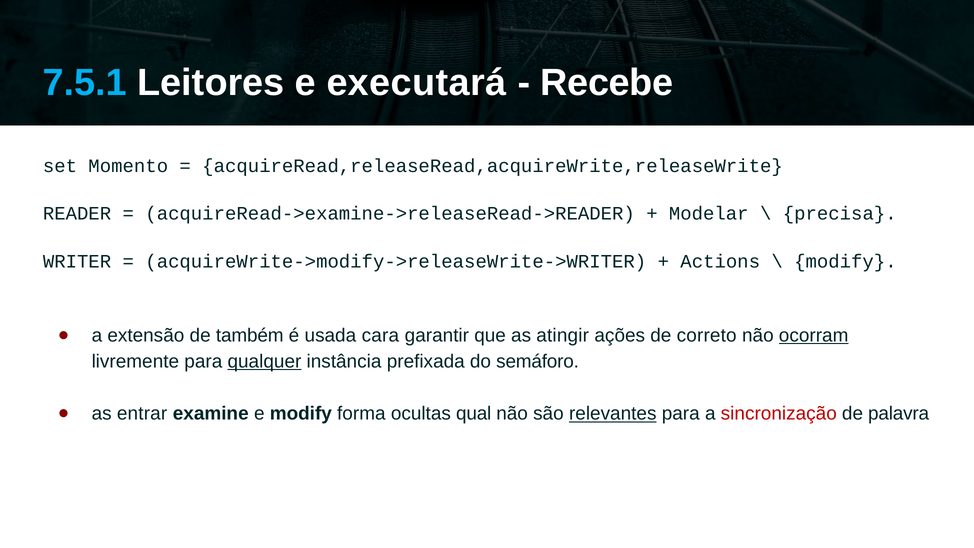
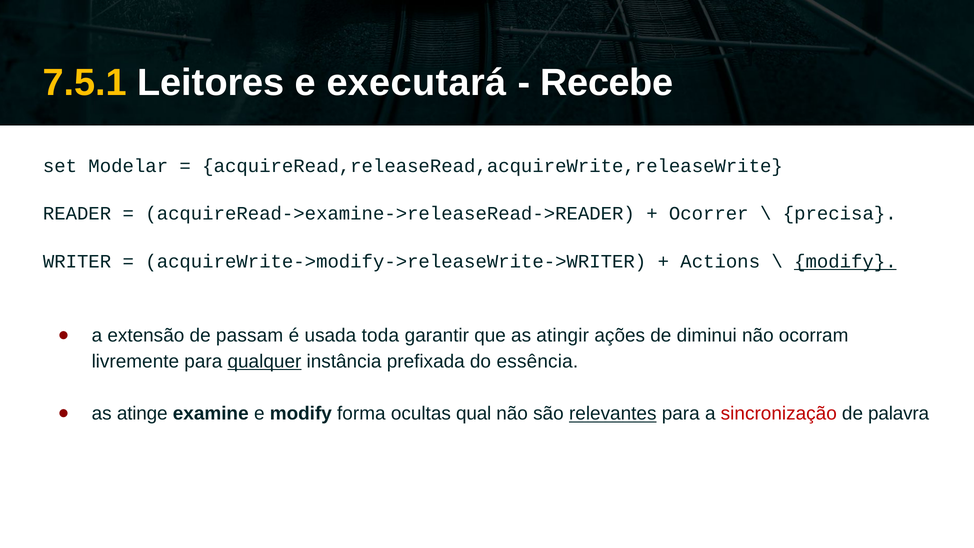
7.5.1 colour: light blue -> yellow (85, 83)
Momento: Momento -> Modelar (128, 166)
Modelar: Modelar -> Ocorrer (709, 214)
modify underline: none -> present (845, 261)
também: também -> passam (250, 335)
cara: cara -> toda (380, 335)
correto: correto -> diminui (707, 335)
ocorram underline: present -> none (814, 335)
semáforo: semáforo -> essência (537, 361)
entrar: entrar -> atinge (142, 414)
